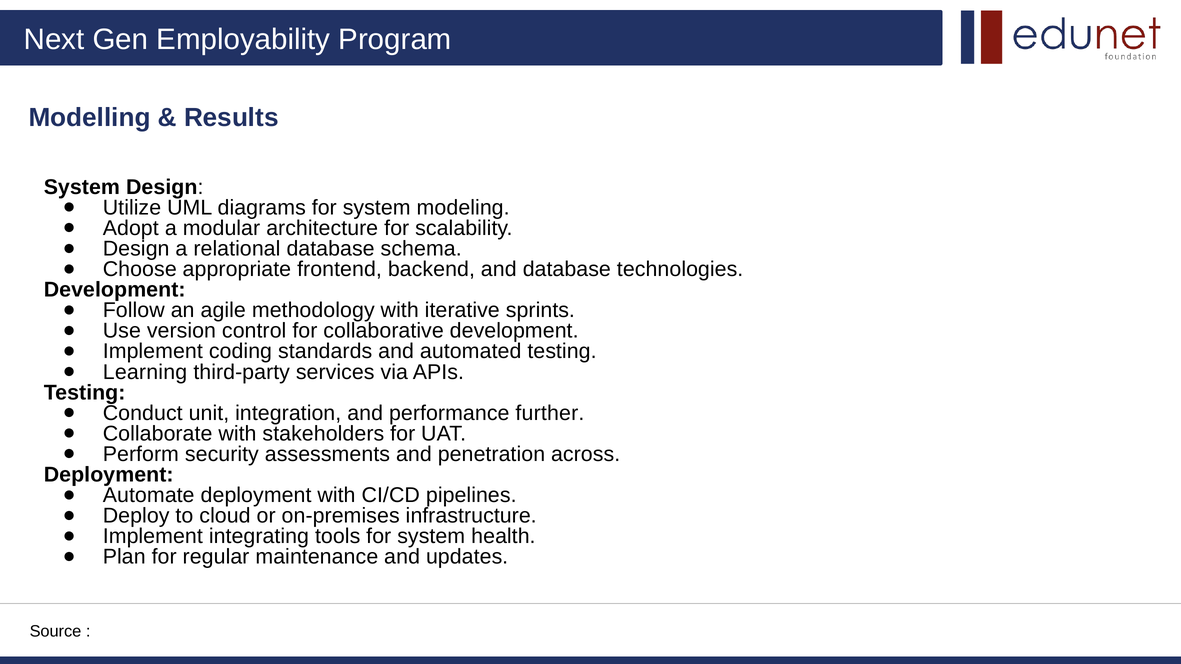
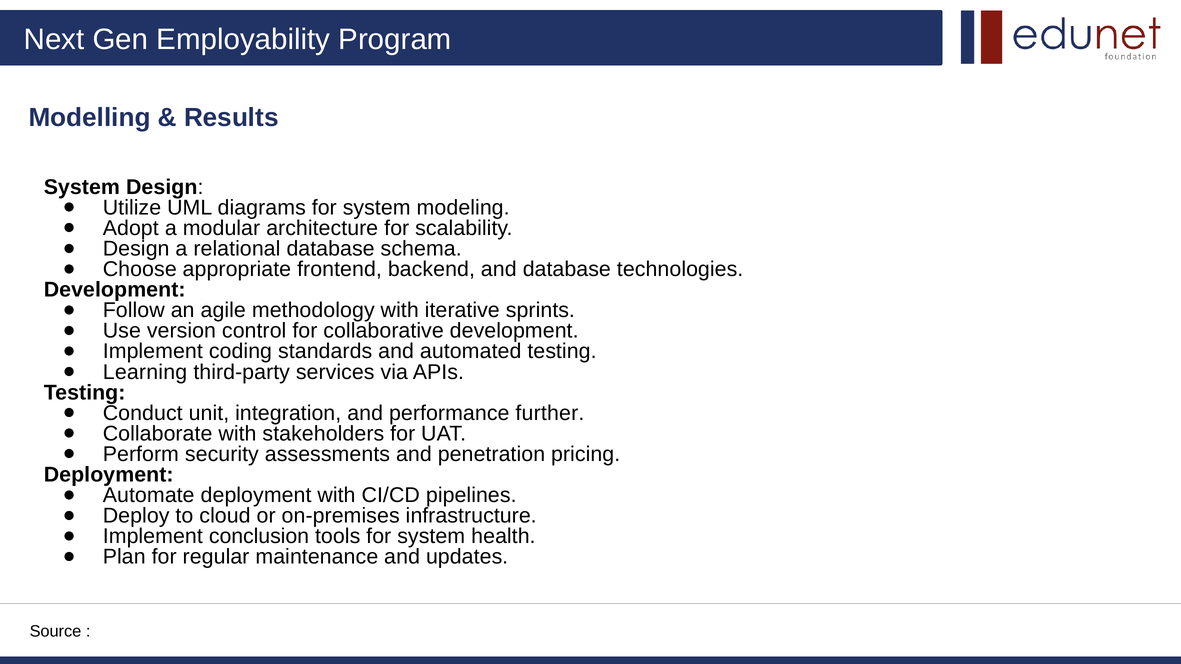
across: across -> pricing (586, 454)
integrating: integrating -> conclusion (259, 537)
